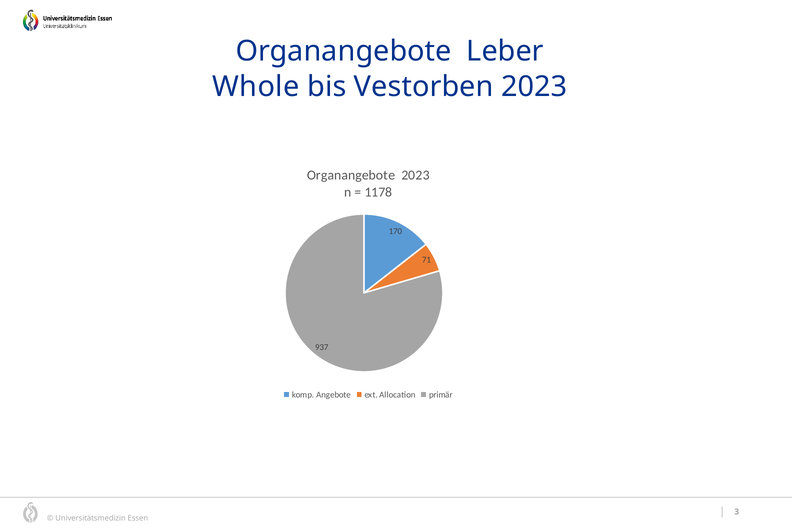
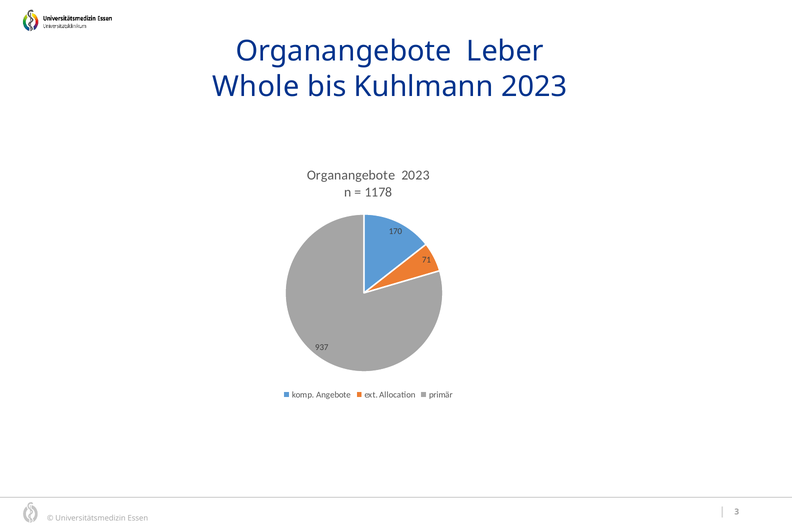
Vestorben: Vestorben -> Kuhlmann (424, 87)
